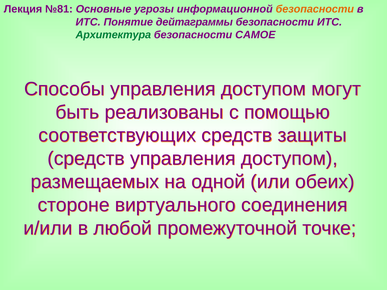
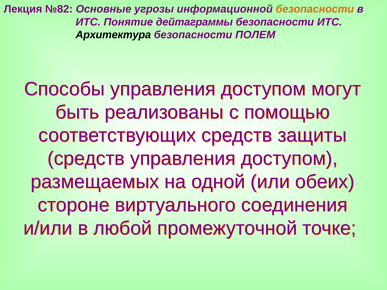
№81: №81 -> №82 (59, 9)
Архитектура colour: green -> black (113, 35)
САМОЕ: САМОЕ -> ПОЛЕМ (255, 35)
